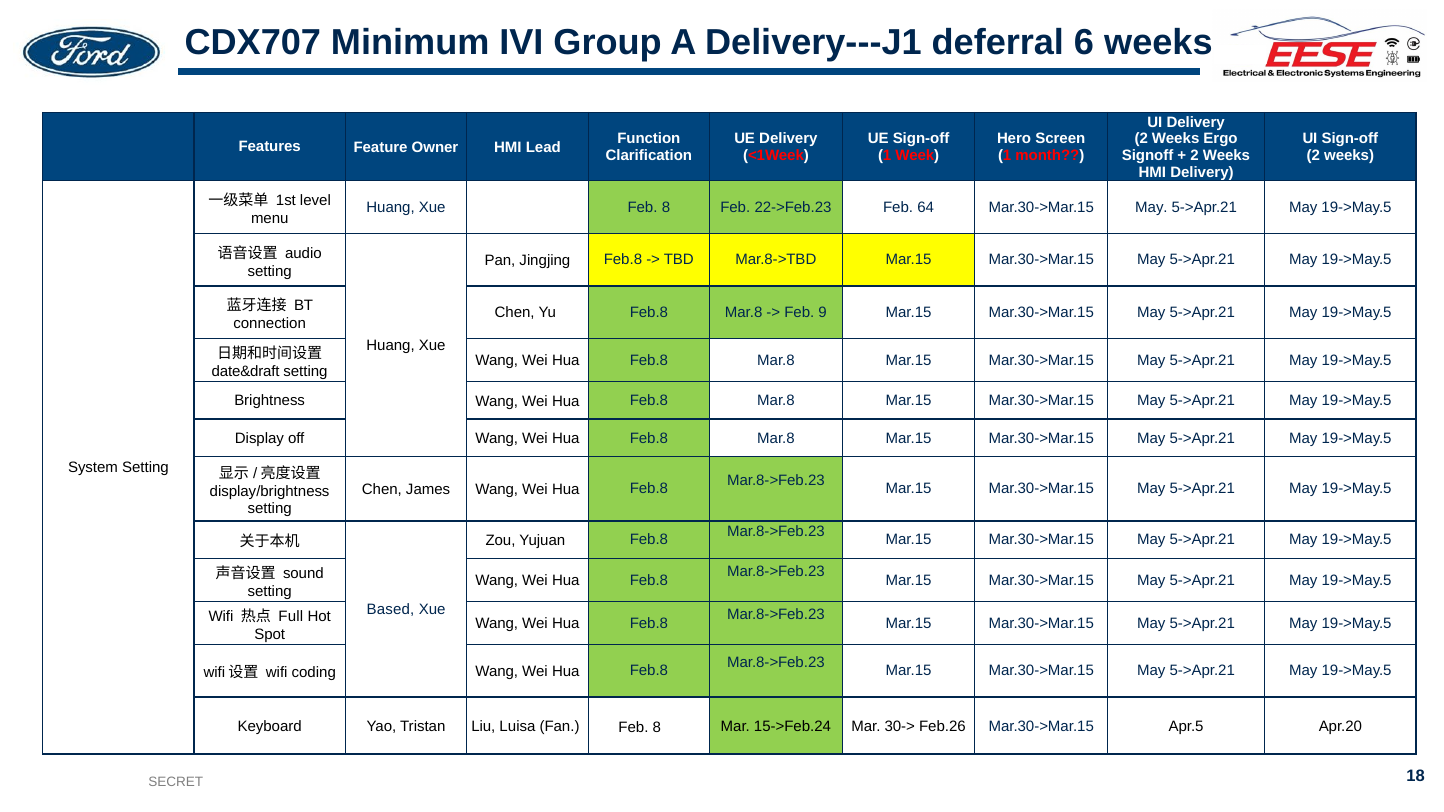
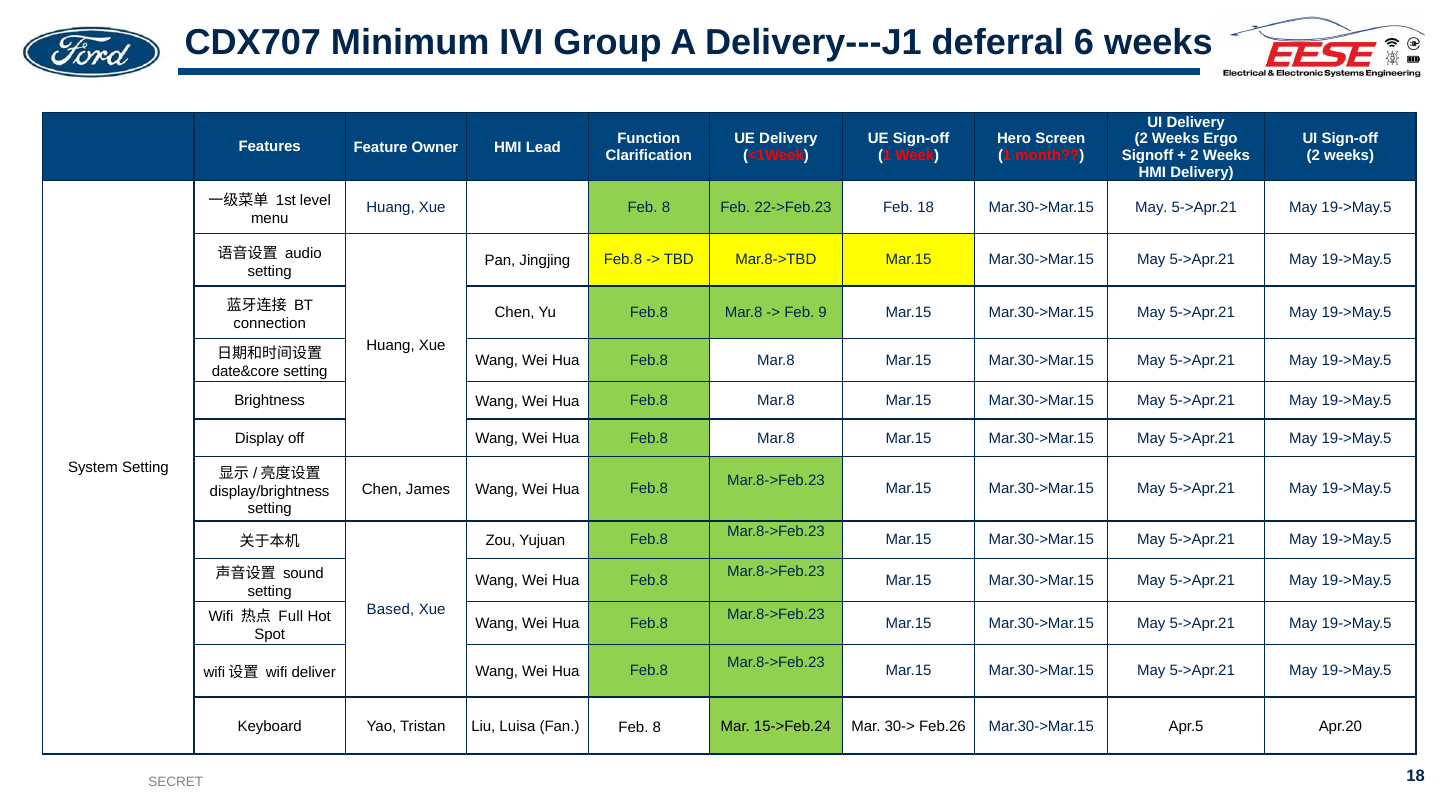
Feb 64: 64 -> 18 (926, 207)
date&draft: date&draft -> date&core (246, 372)
coding: coding -> deliver (314, 673)
